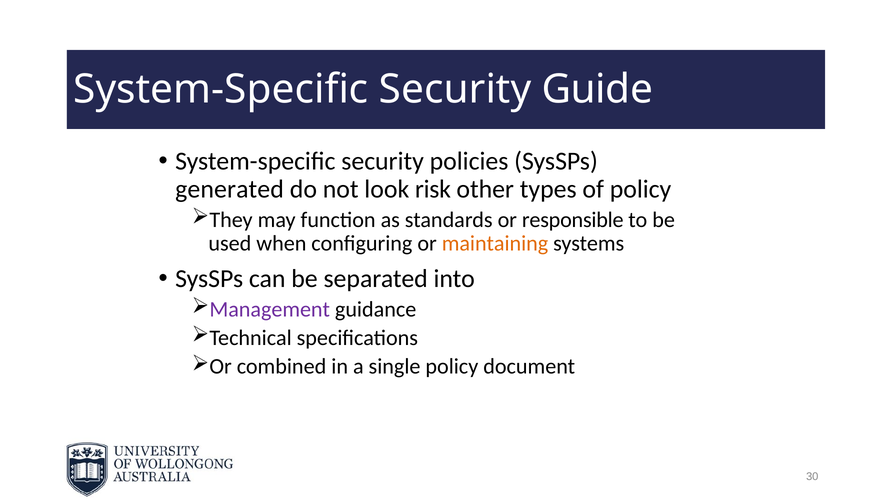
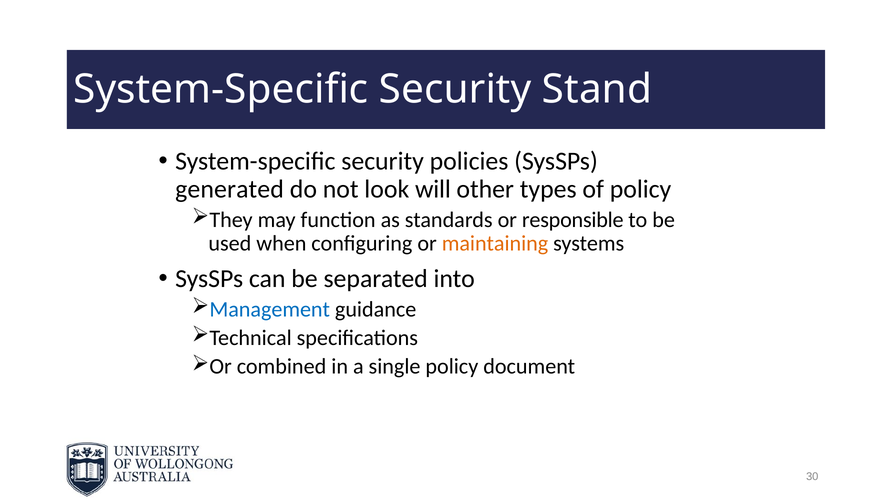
Guide: Guide -> Stand (597, 89)
risk: risk -> will (433, 189)
Management colour: purple -> blue (270, 309)
